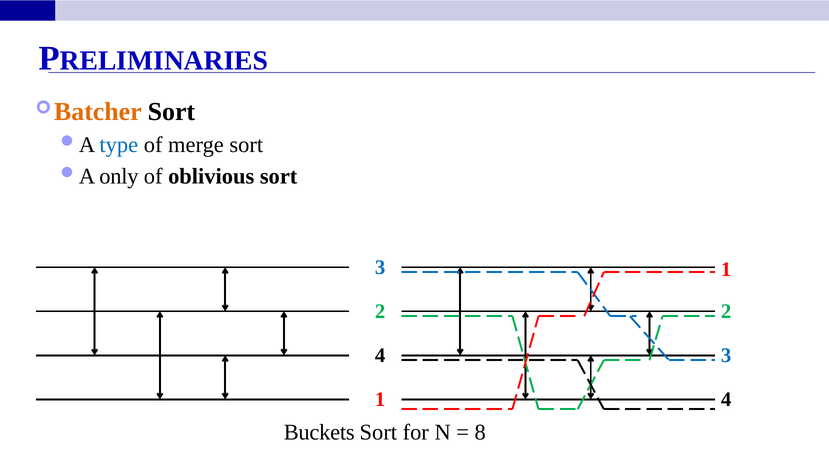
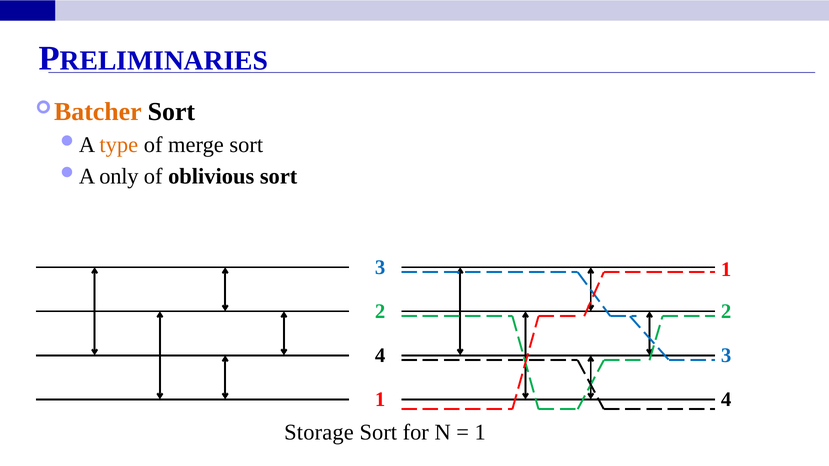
type colour: blue -> orange (119, 145)
Buckets: Buckets -> Storage (319, 432)
8: 8 -> 1 (480, 432)
